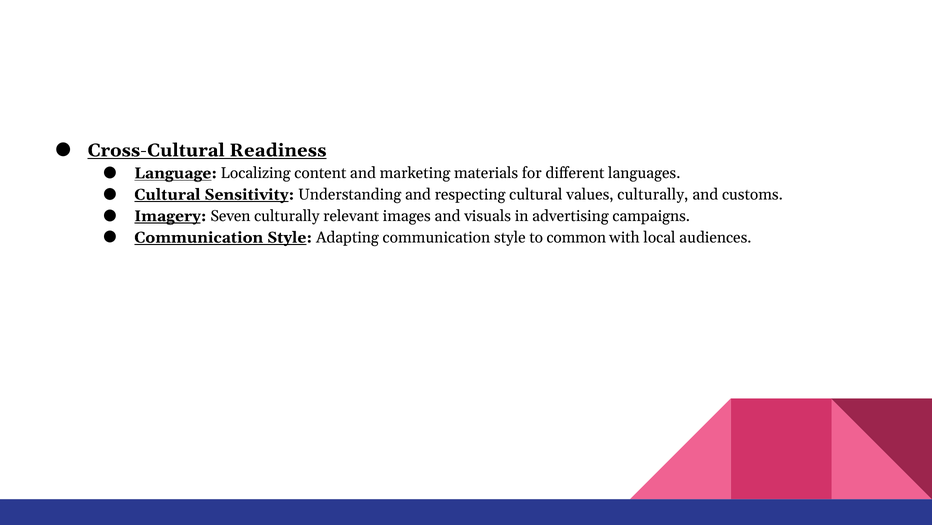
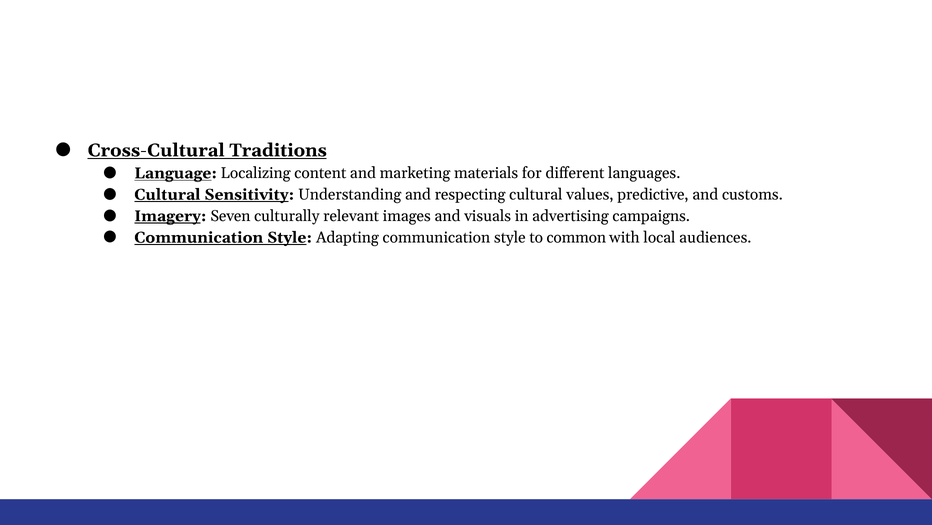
Readiness: Readiness -> Traditions (278, 150)
values culturally: culturally -> predictive (653, 194)
